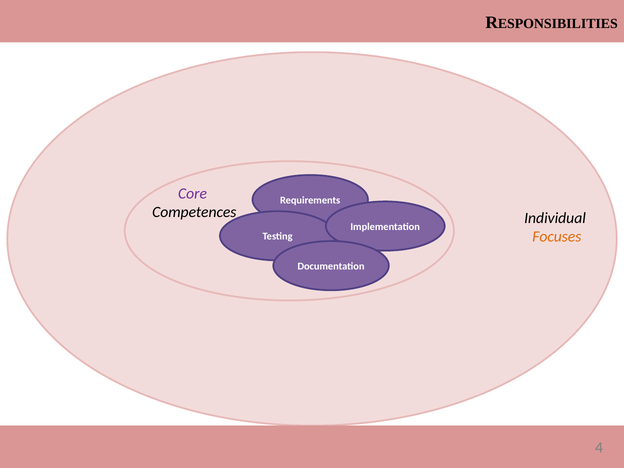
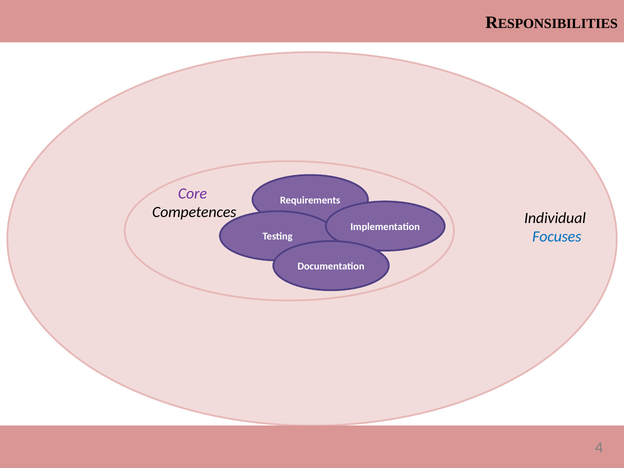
Focuses colour: orange -> blue (557, 237)
